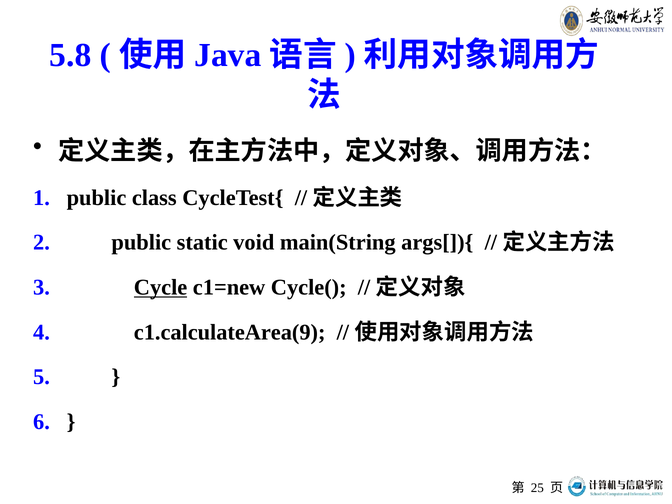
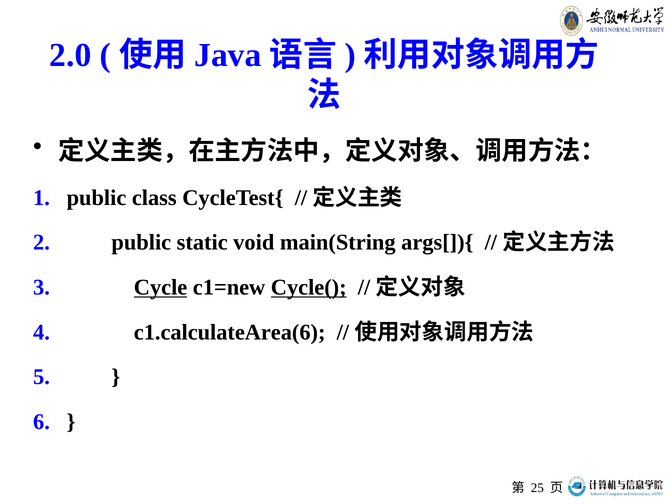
5.8: 5.8 -> 2.0 (70, 55)
Cycle( underline: none -> present (309, 287)
c1.calculateArea(9: c1.calculateArea(9 -> c1.calculateArea(6 (230, 332)
